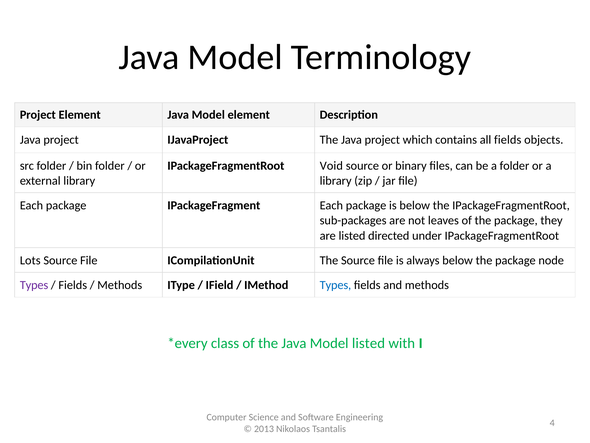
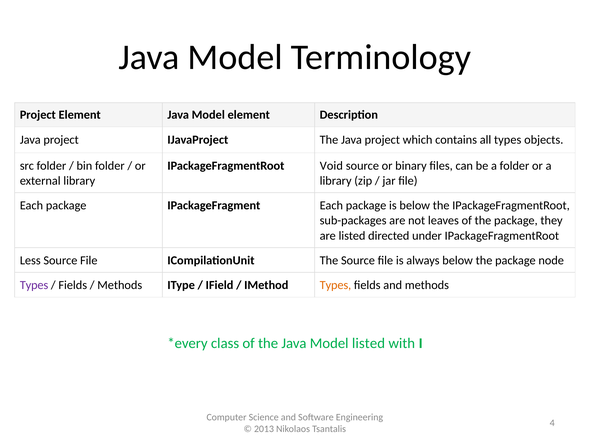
all fields: fields -> types (508, 139)
Lots: Lots -> Less (30, 260)
Types colour: blue -> orange (335, 285)
